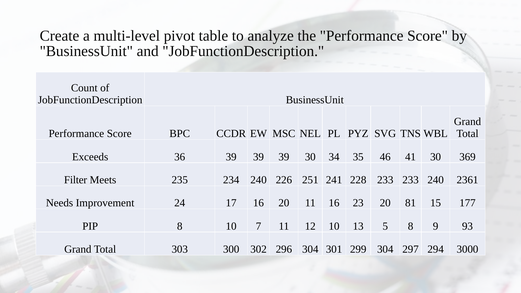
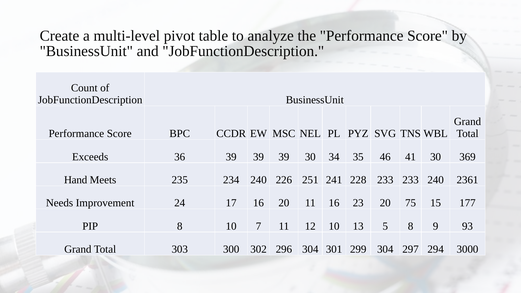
Filter: Filter -> Hand (76, 180)
81: 81 -> 75 (411, 203)
